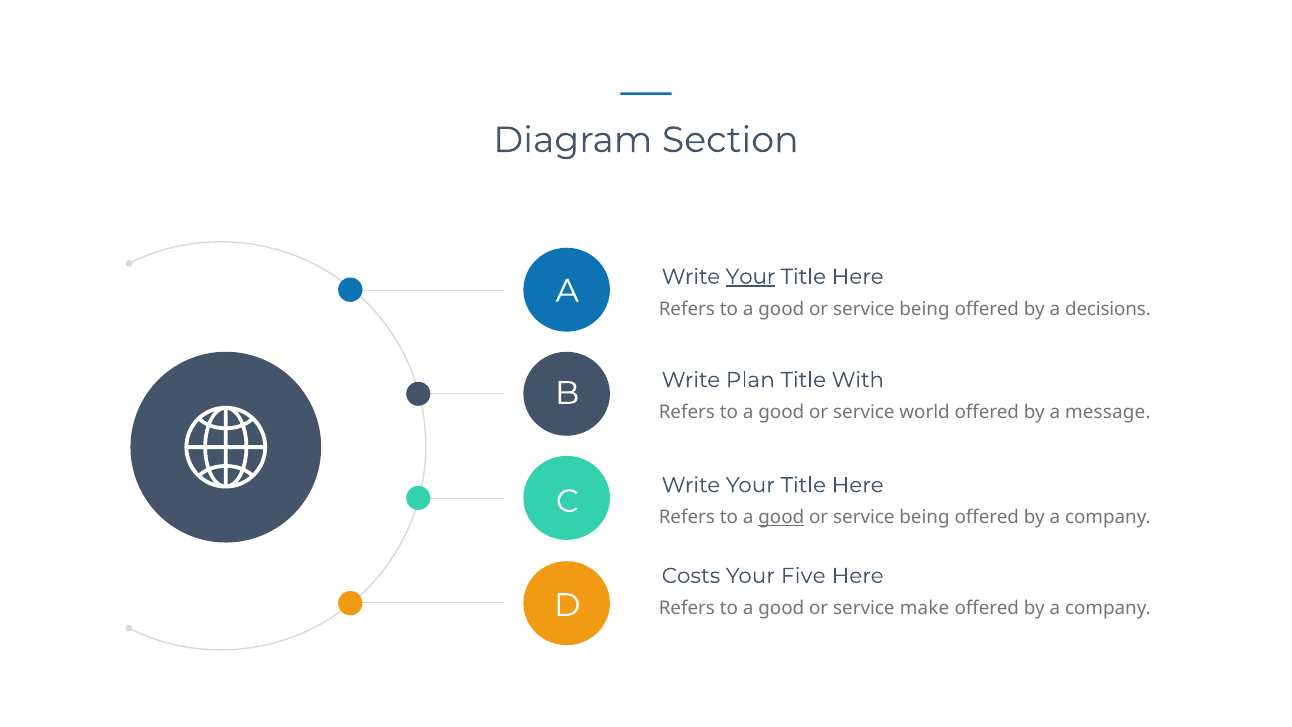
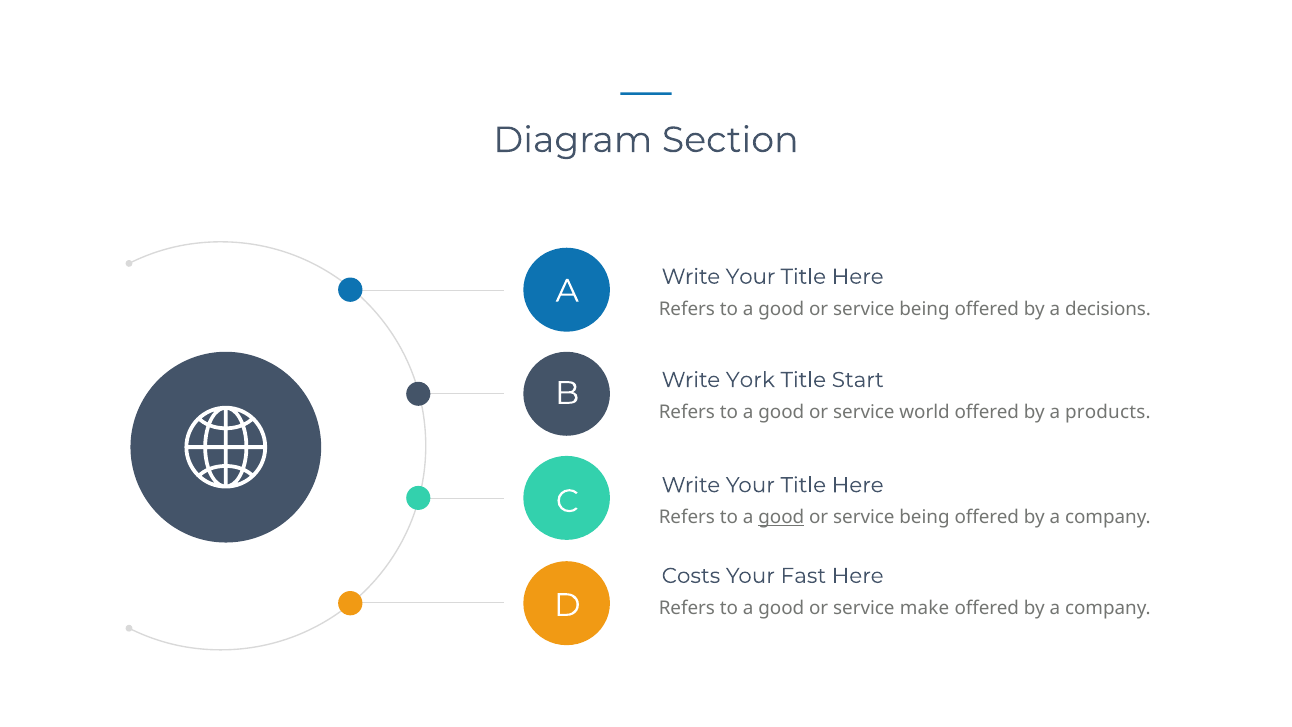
Your underline: present -> none (751, 277)
Plan: Plan -> York (750, 380)
With: With -> Start (858, 380)
message: message -> products (1108, 412)
Five: Five -> Fast (803, 576)
